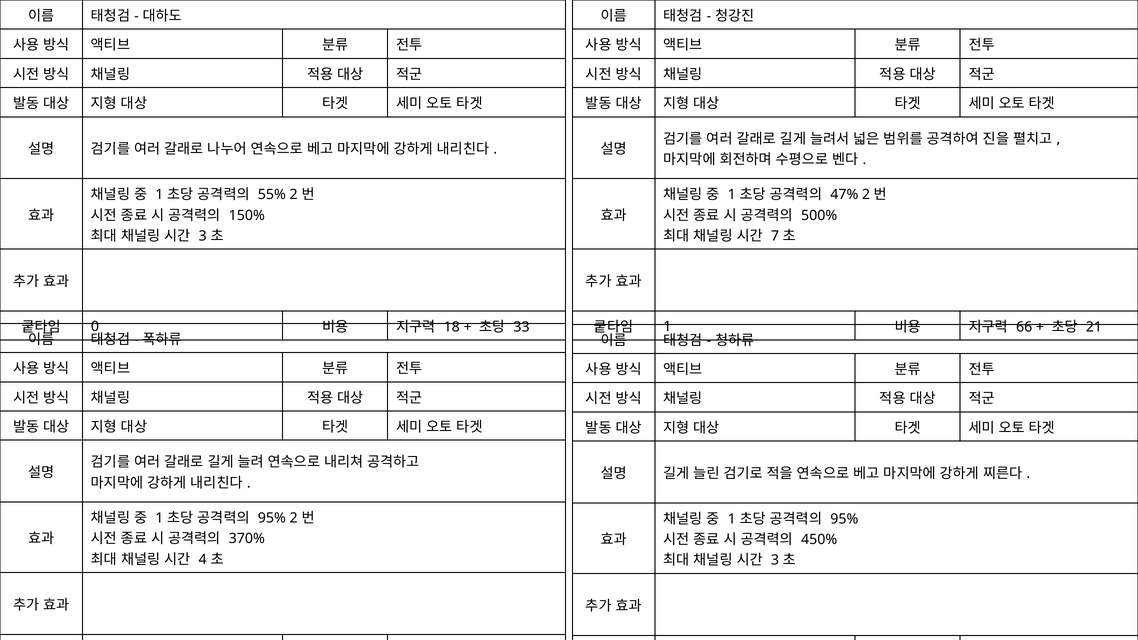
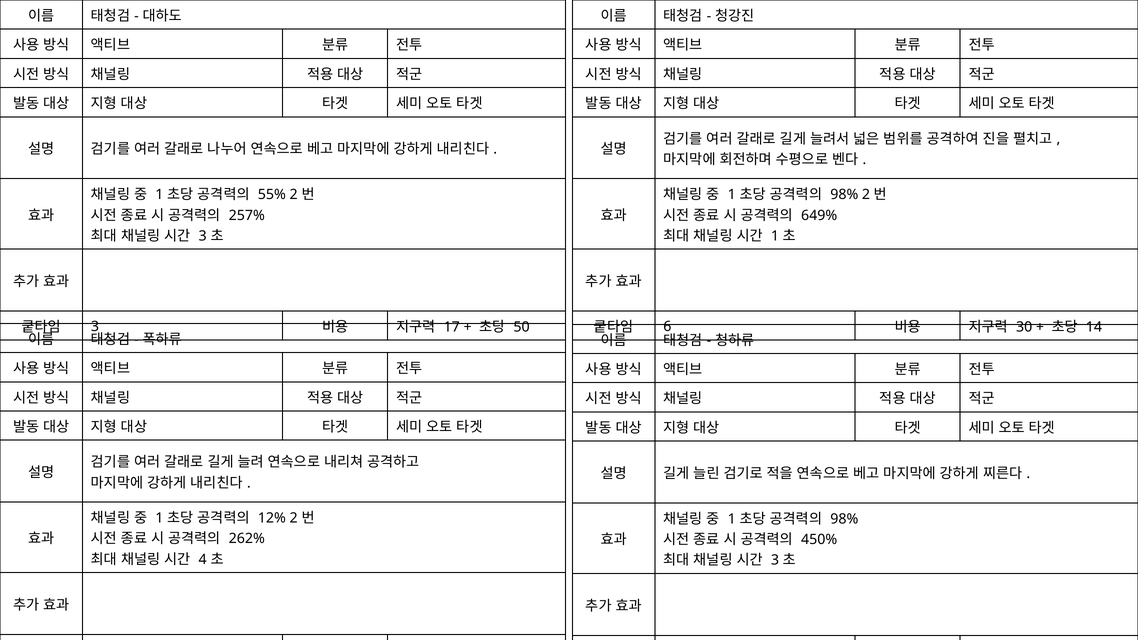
47%: 47% -> 98% (844, 195)
150%: 150% -> 257% (247, 215)
500%: 500% -> 649% (819, 215)
7: 7 -> 1 (775, 236)
0: 0 -> 3 (95, 326)
18: 18 -> 17 (452, 327)
33: 33 -> 50 (522, 327)
1: 1 -> 6 (667, 326)
66: 66 -> 30 (1024, 327)
21: 21 -> 14 (1094, 327)
95%: 95% -> 12% (272, 518)
95%: 95% -> 98% (844, 519)
370%: 370% -> 262% (247, 539)
